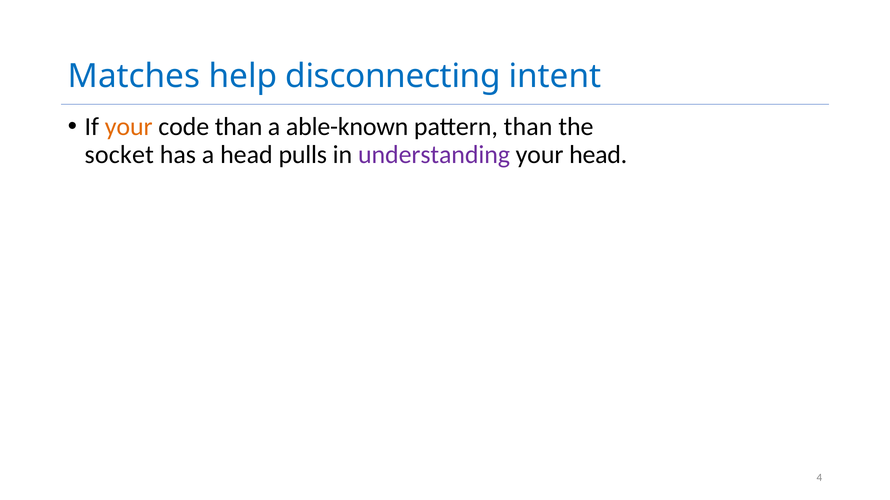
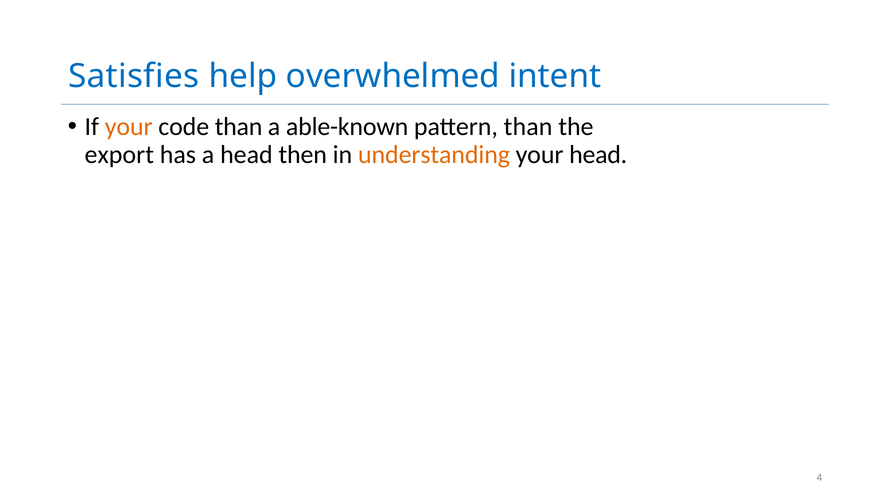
Matches: Matches -> Satisfies (134, 76)
disconnecting: disconnecting -> overwhelmed (393, 76)
socket: socket -> export (119, 155)
pulls: pulls -> then (303, 155)
understanding colour: purple -> orange (434, 155)
